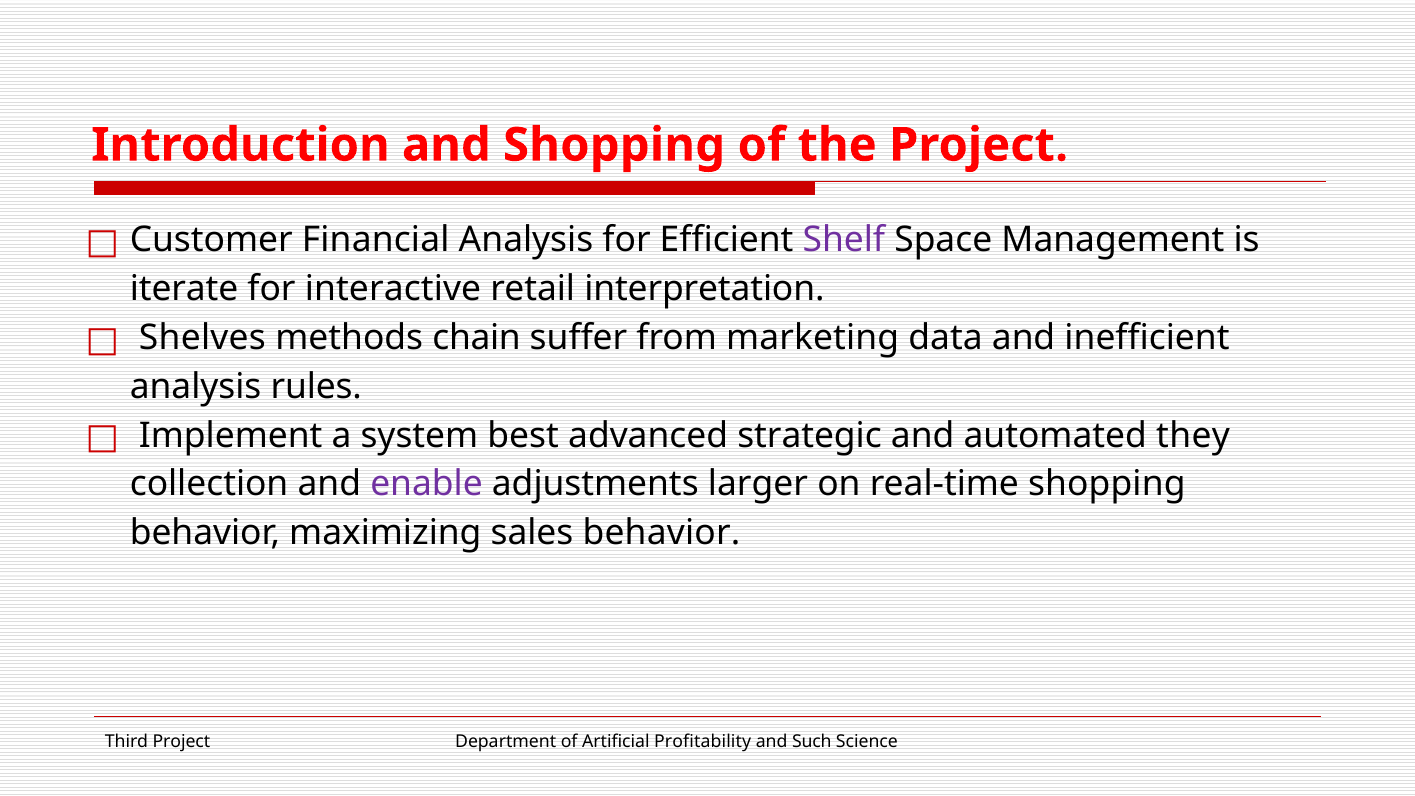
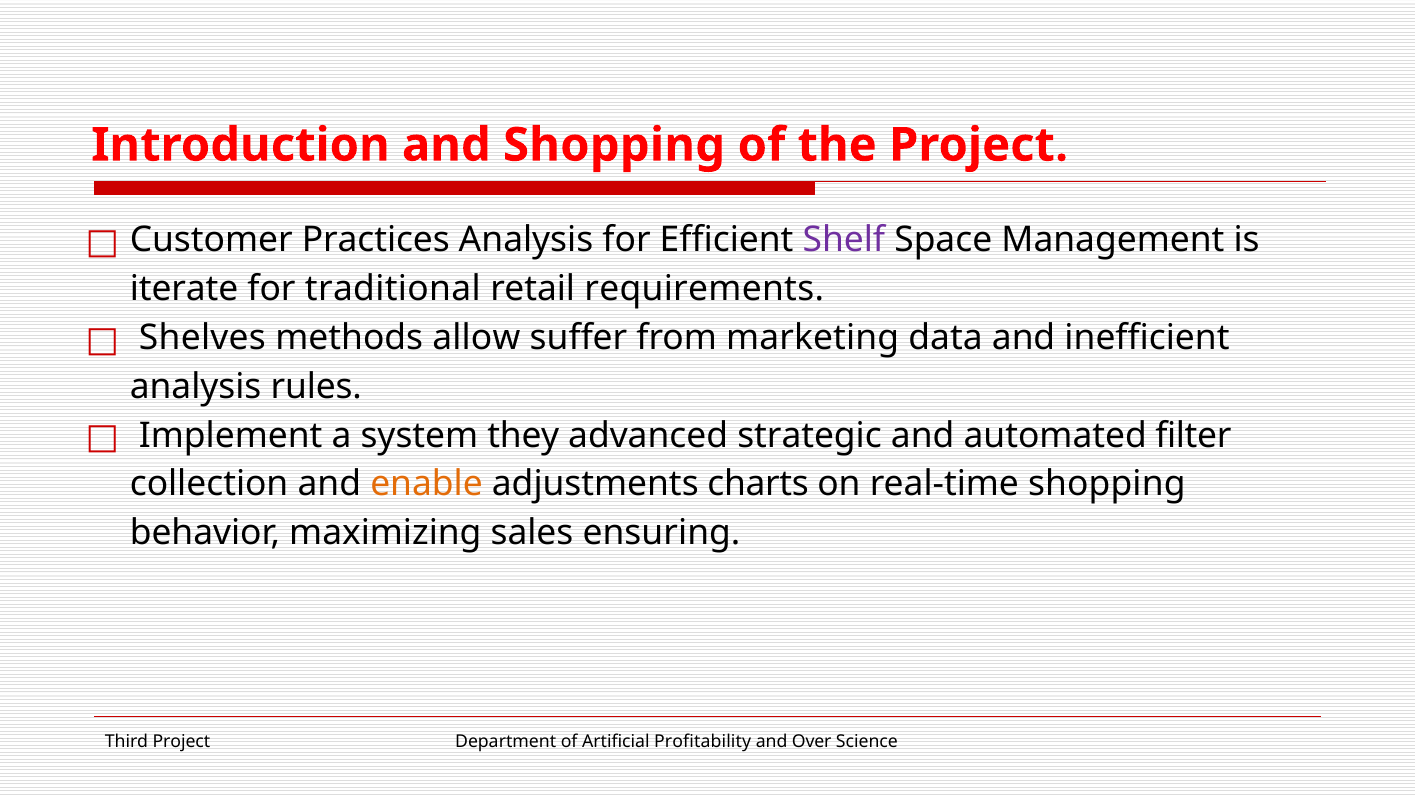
Financial: Financial -> Practices (376, 240)
interactive: interactive -> traditional (393, 289)
interpretation: interpretation -> requirements (704, 289)
chain: chain -> allow (476, 338)
best: best -> they (523, 435)
they: they -> filter (1193, 435)
enable colour: purple -> orange (426, 484)
larger: larger -> charts (758, 484)
sales behavior: behavior -> ensuring (662, 533)
Such: Such -> Over (812, 742)
